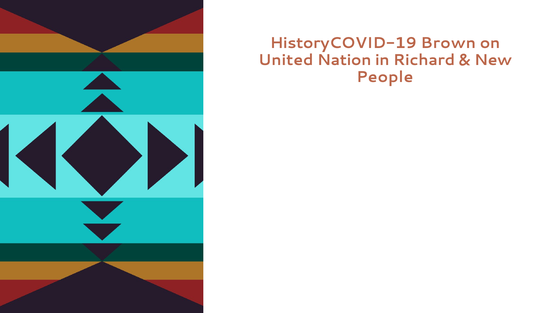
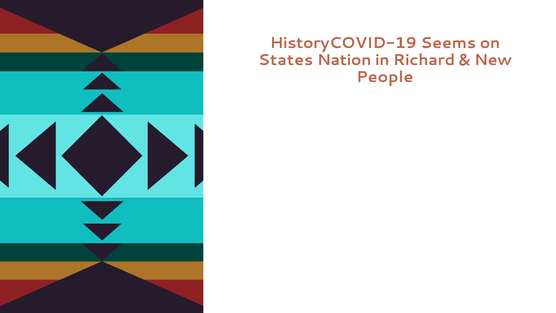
Brown: Brown -> Seems (448, 43)
United: United -> States (286, 60)
